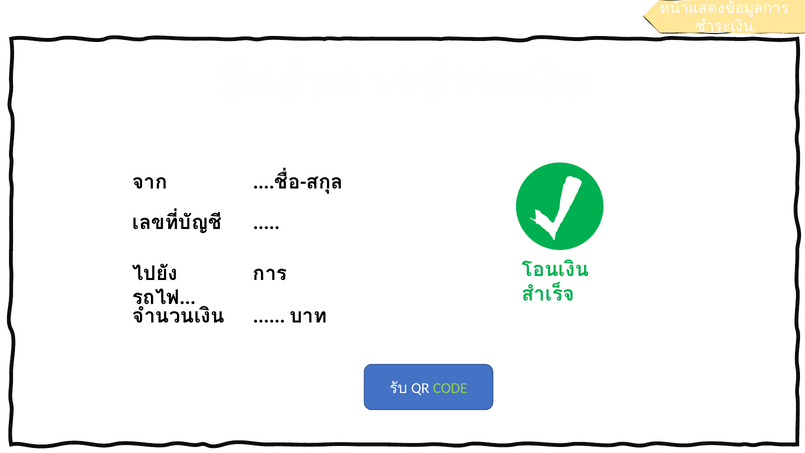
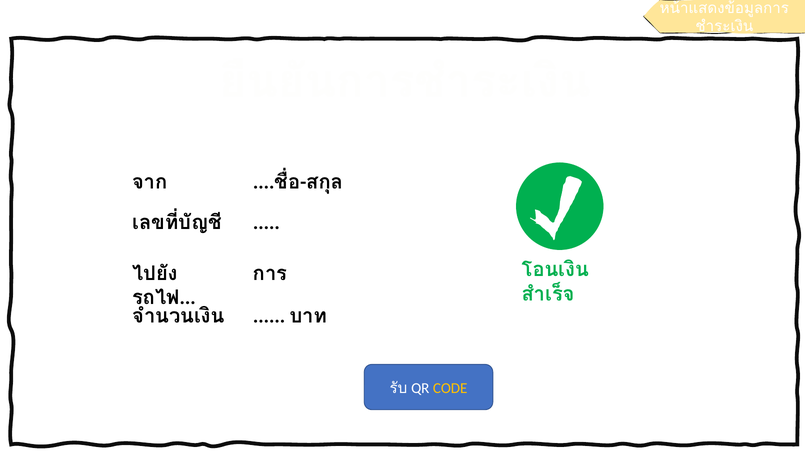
CODE colour: light green -> yellow (450, 388)
